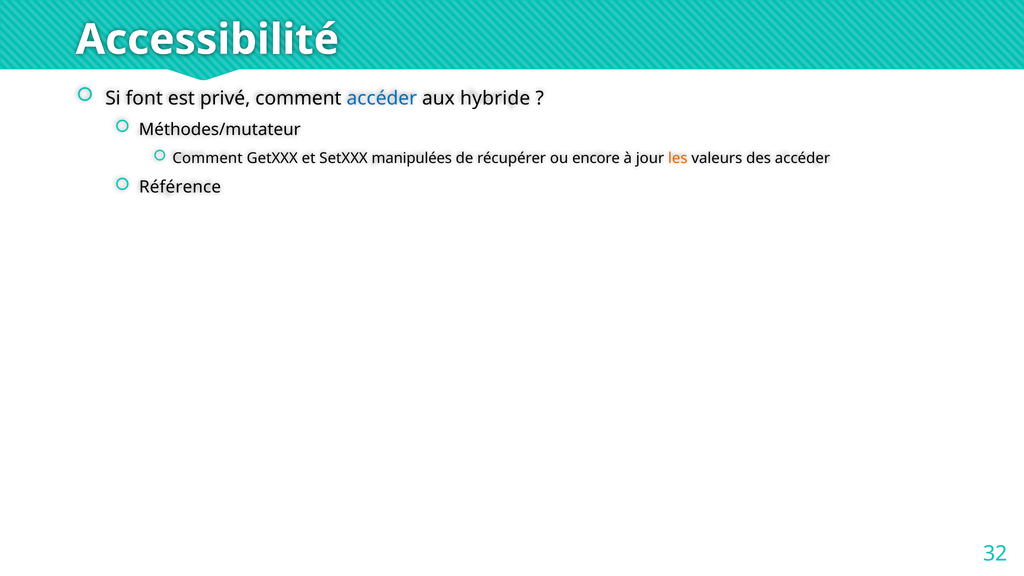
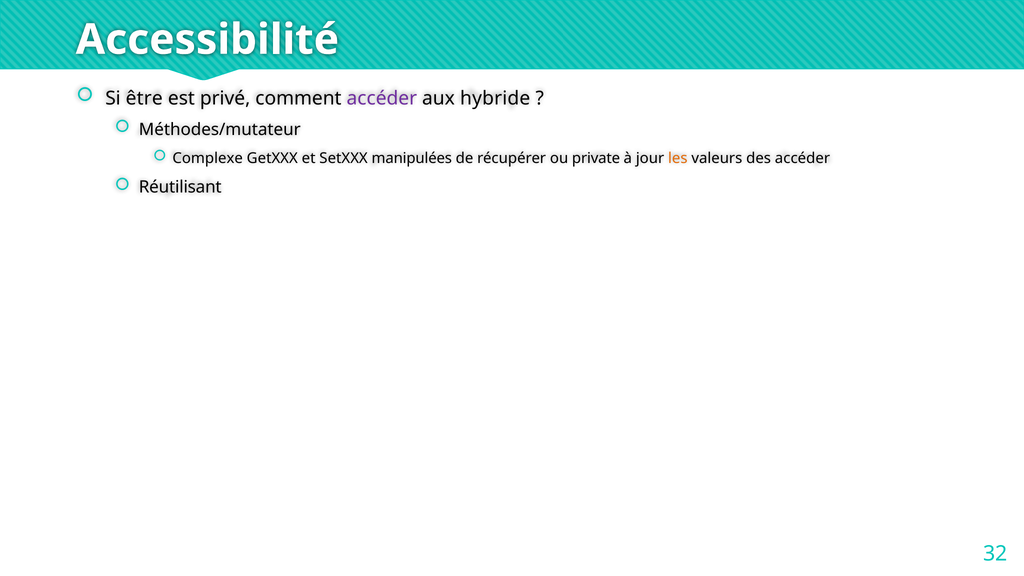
font: font -> être (144, 98)
accéder colour: blue -> purple (382, 98)
Comment: Comment -> Complexe (208, 158)
encore: encore -> private (596, 158)
Référence: Référence -> Réutilisant (180, 187)
